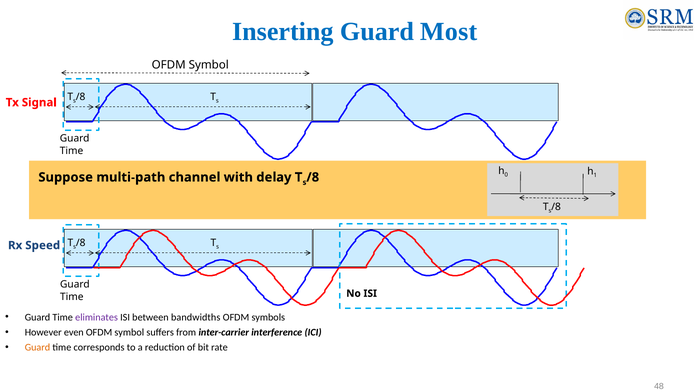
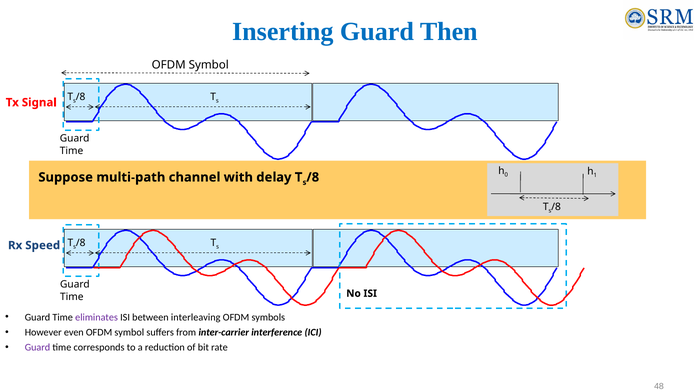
Most: Most -> Then (449, 31)
bandwidths: bandwidths -> interleaving (196, 317)
Guard colour: orange -> purple (37, 347)
